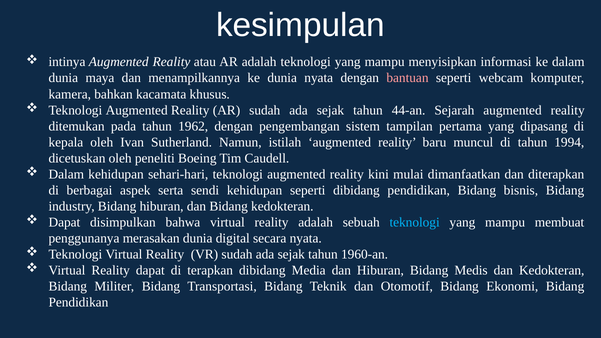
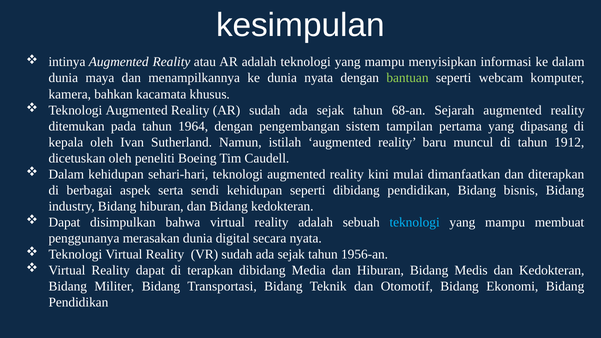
bantuan colour: pink -> light green (407, 78)
44-an: 44-an -> 68-an (409, 110)
1962: 1962 -> 1964 (193, 126)
1994: 1994 -> 1912 (569, 142)
1960-an: 1960-an -> 1956-an (365, 254)
